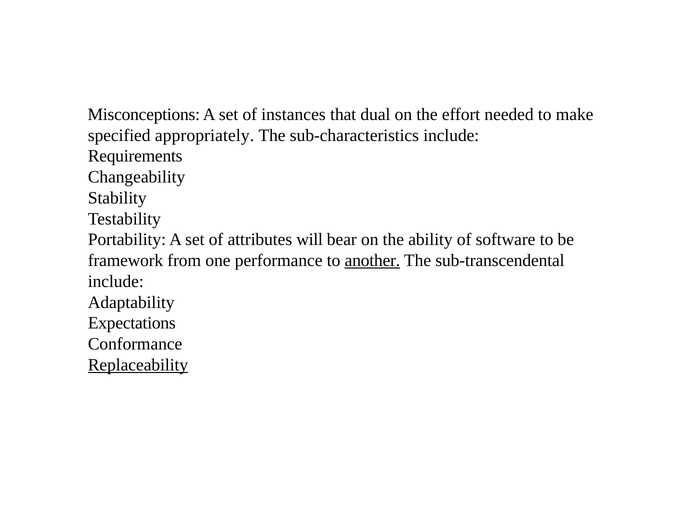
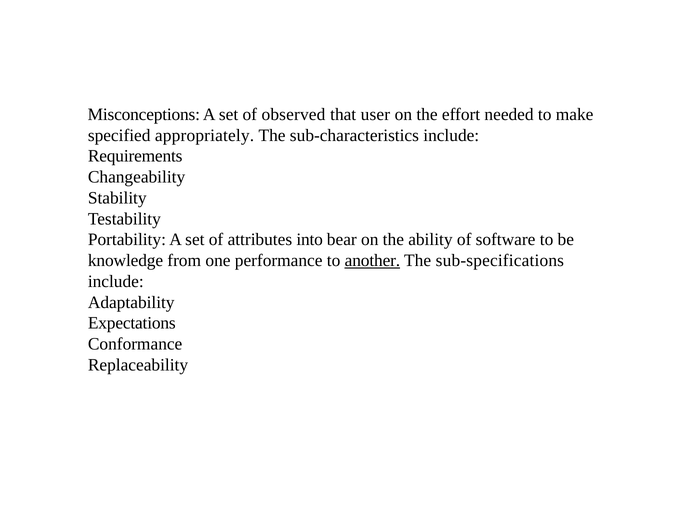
instances: instances -> observed (293, 114)
dual: dual -> user (375, 114)
will: will -> into (310, 239)
framework: framework -> knowledge (126, 260)
sub-transcendental: sub-transcendental -> sub-specifications (500, 260)
Replaceability underline: present -> none (138, 364)
